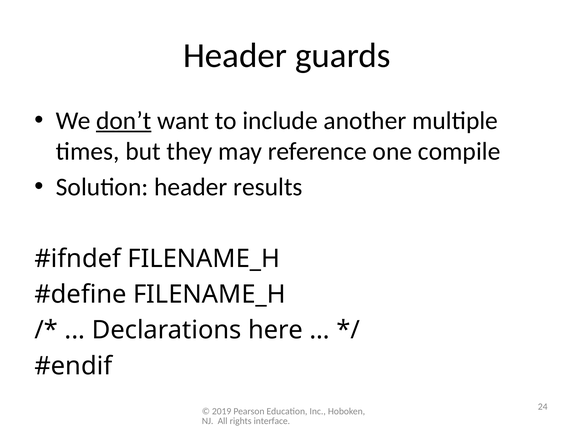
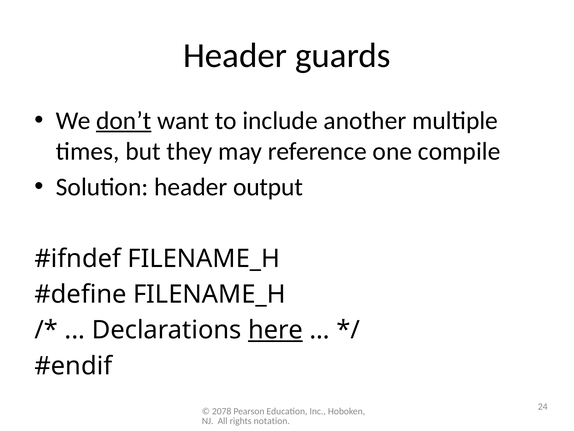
results: results -> output (268, 187)
here underline: none -> present (275, 330)
2019: 2019 -> 2078 (222, 411)
interface: interface -> notation (272, 421)
